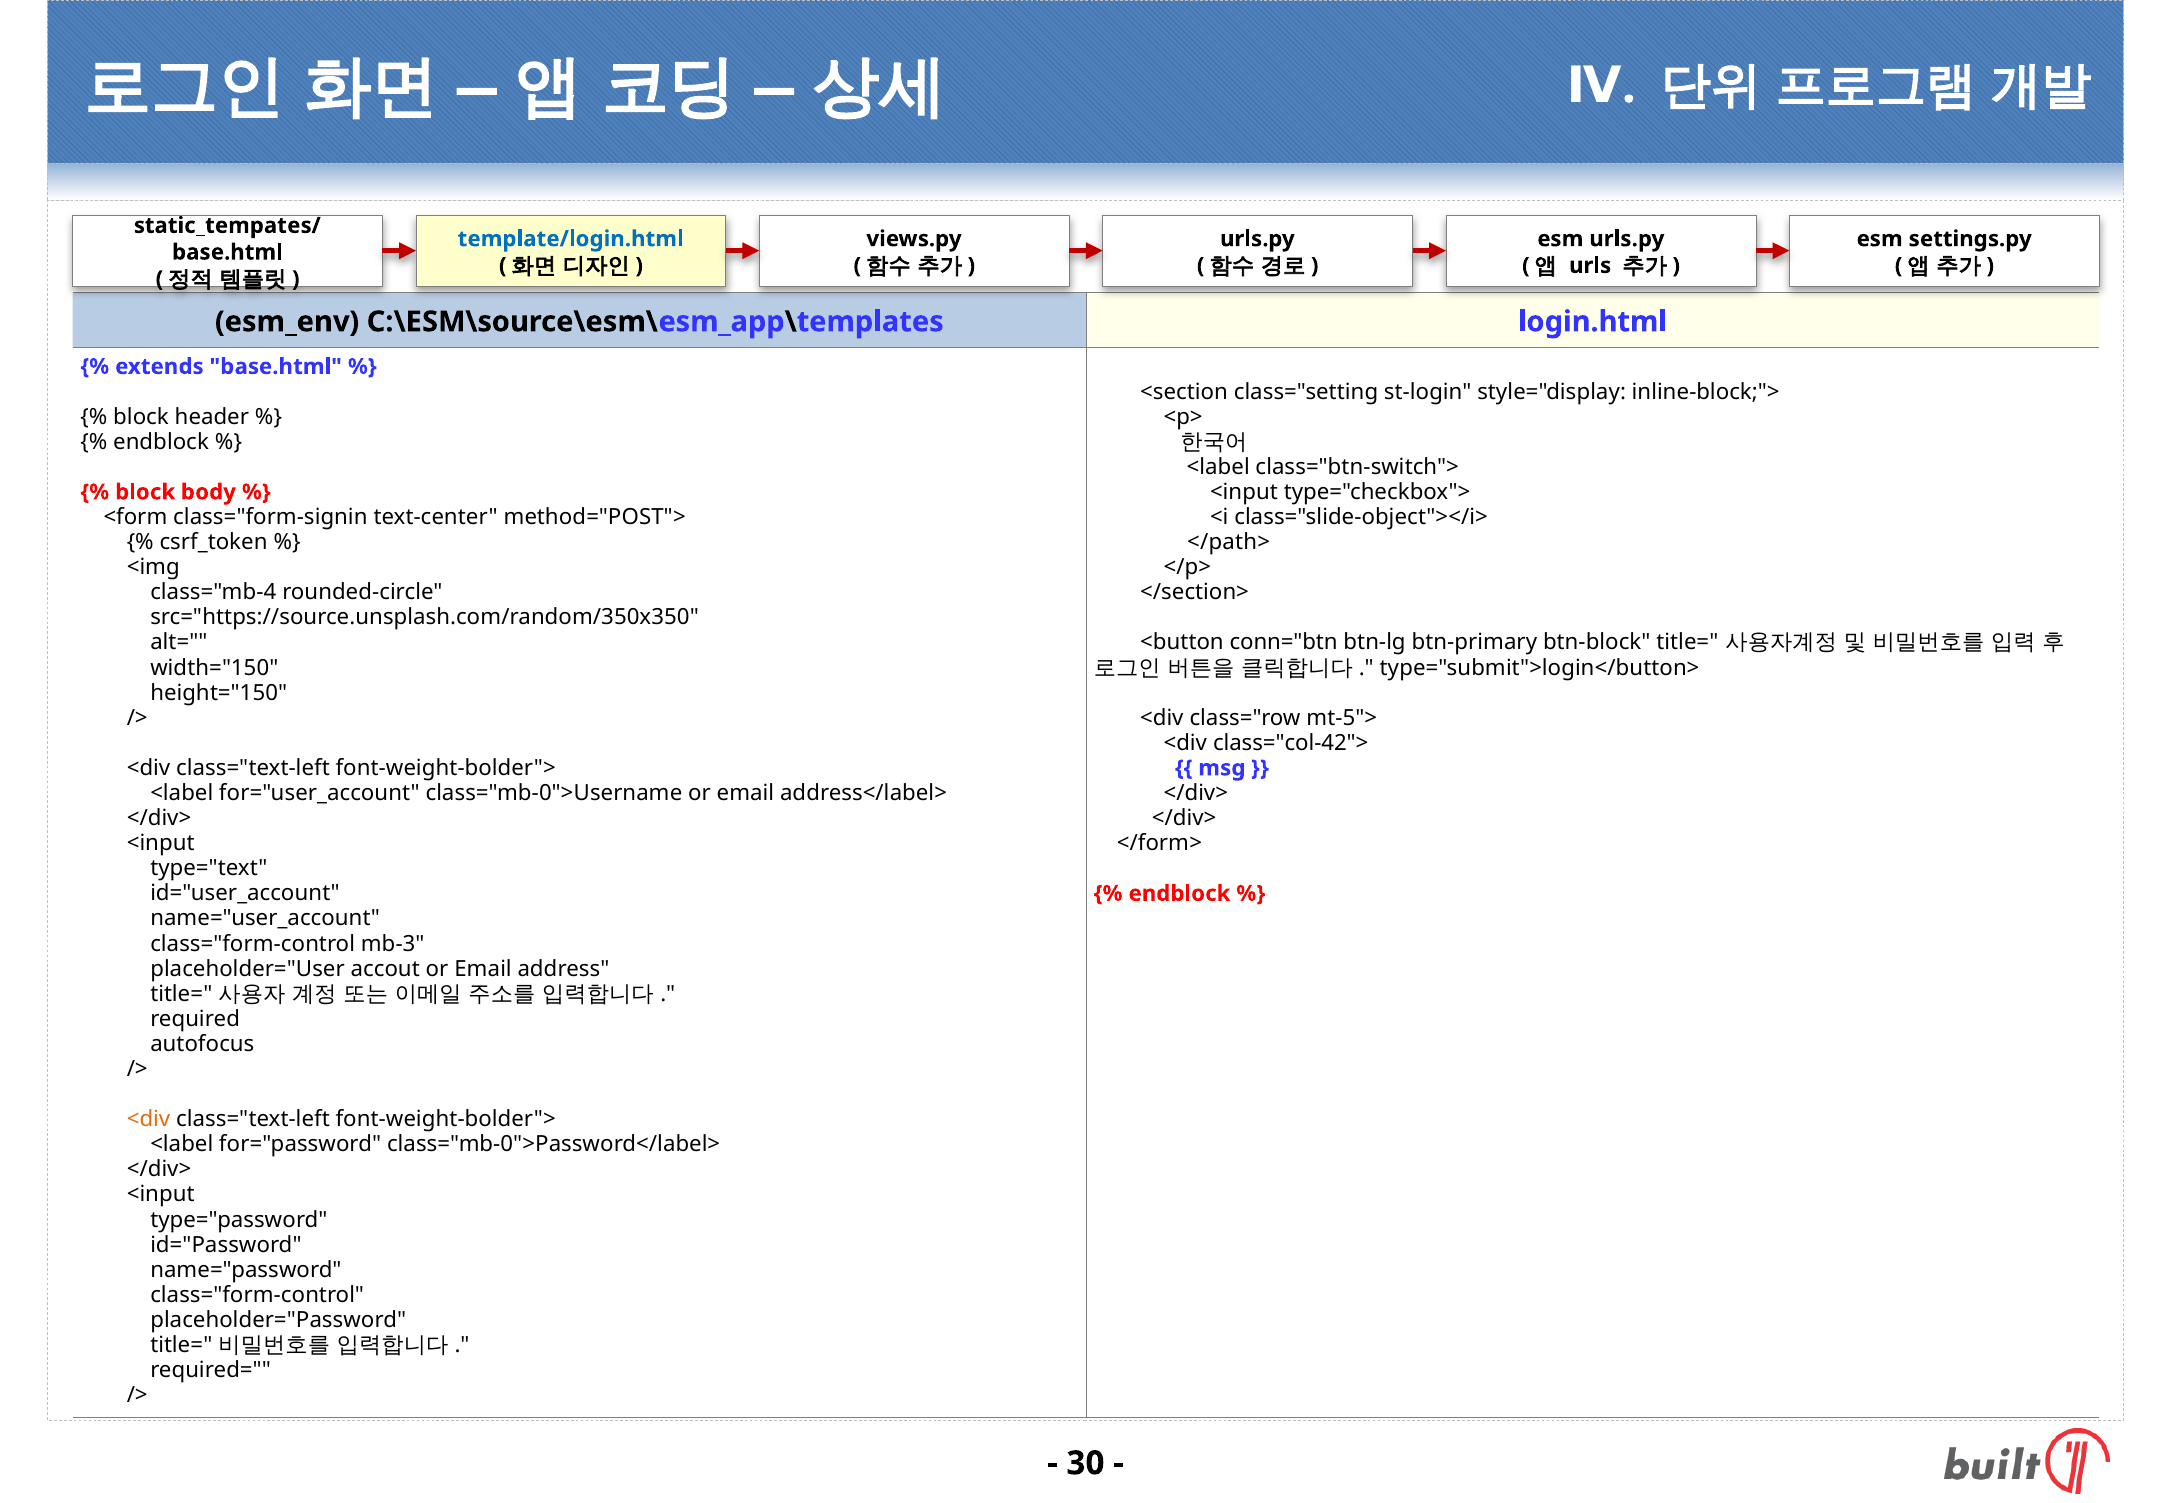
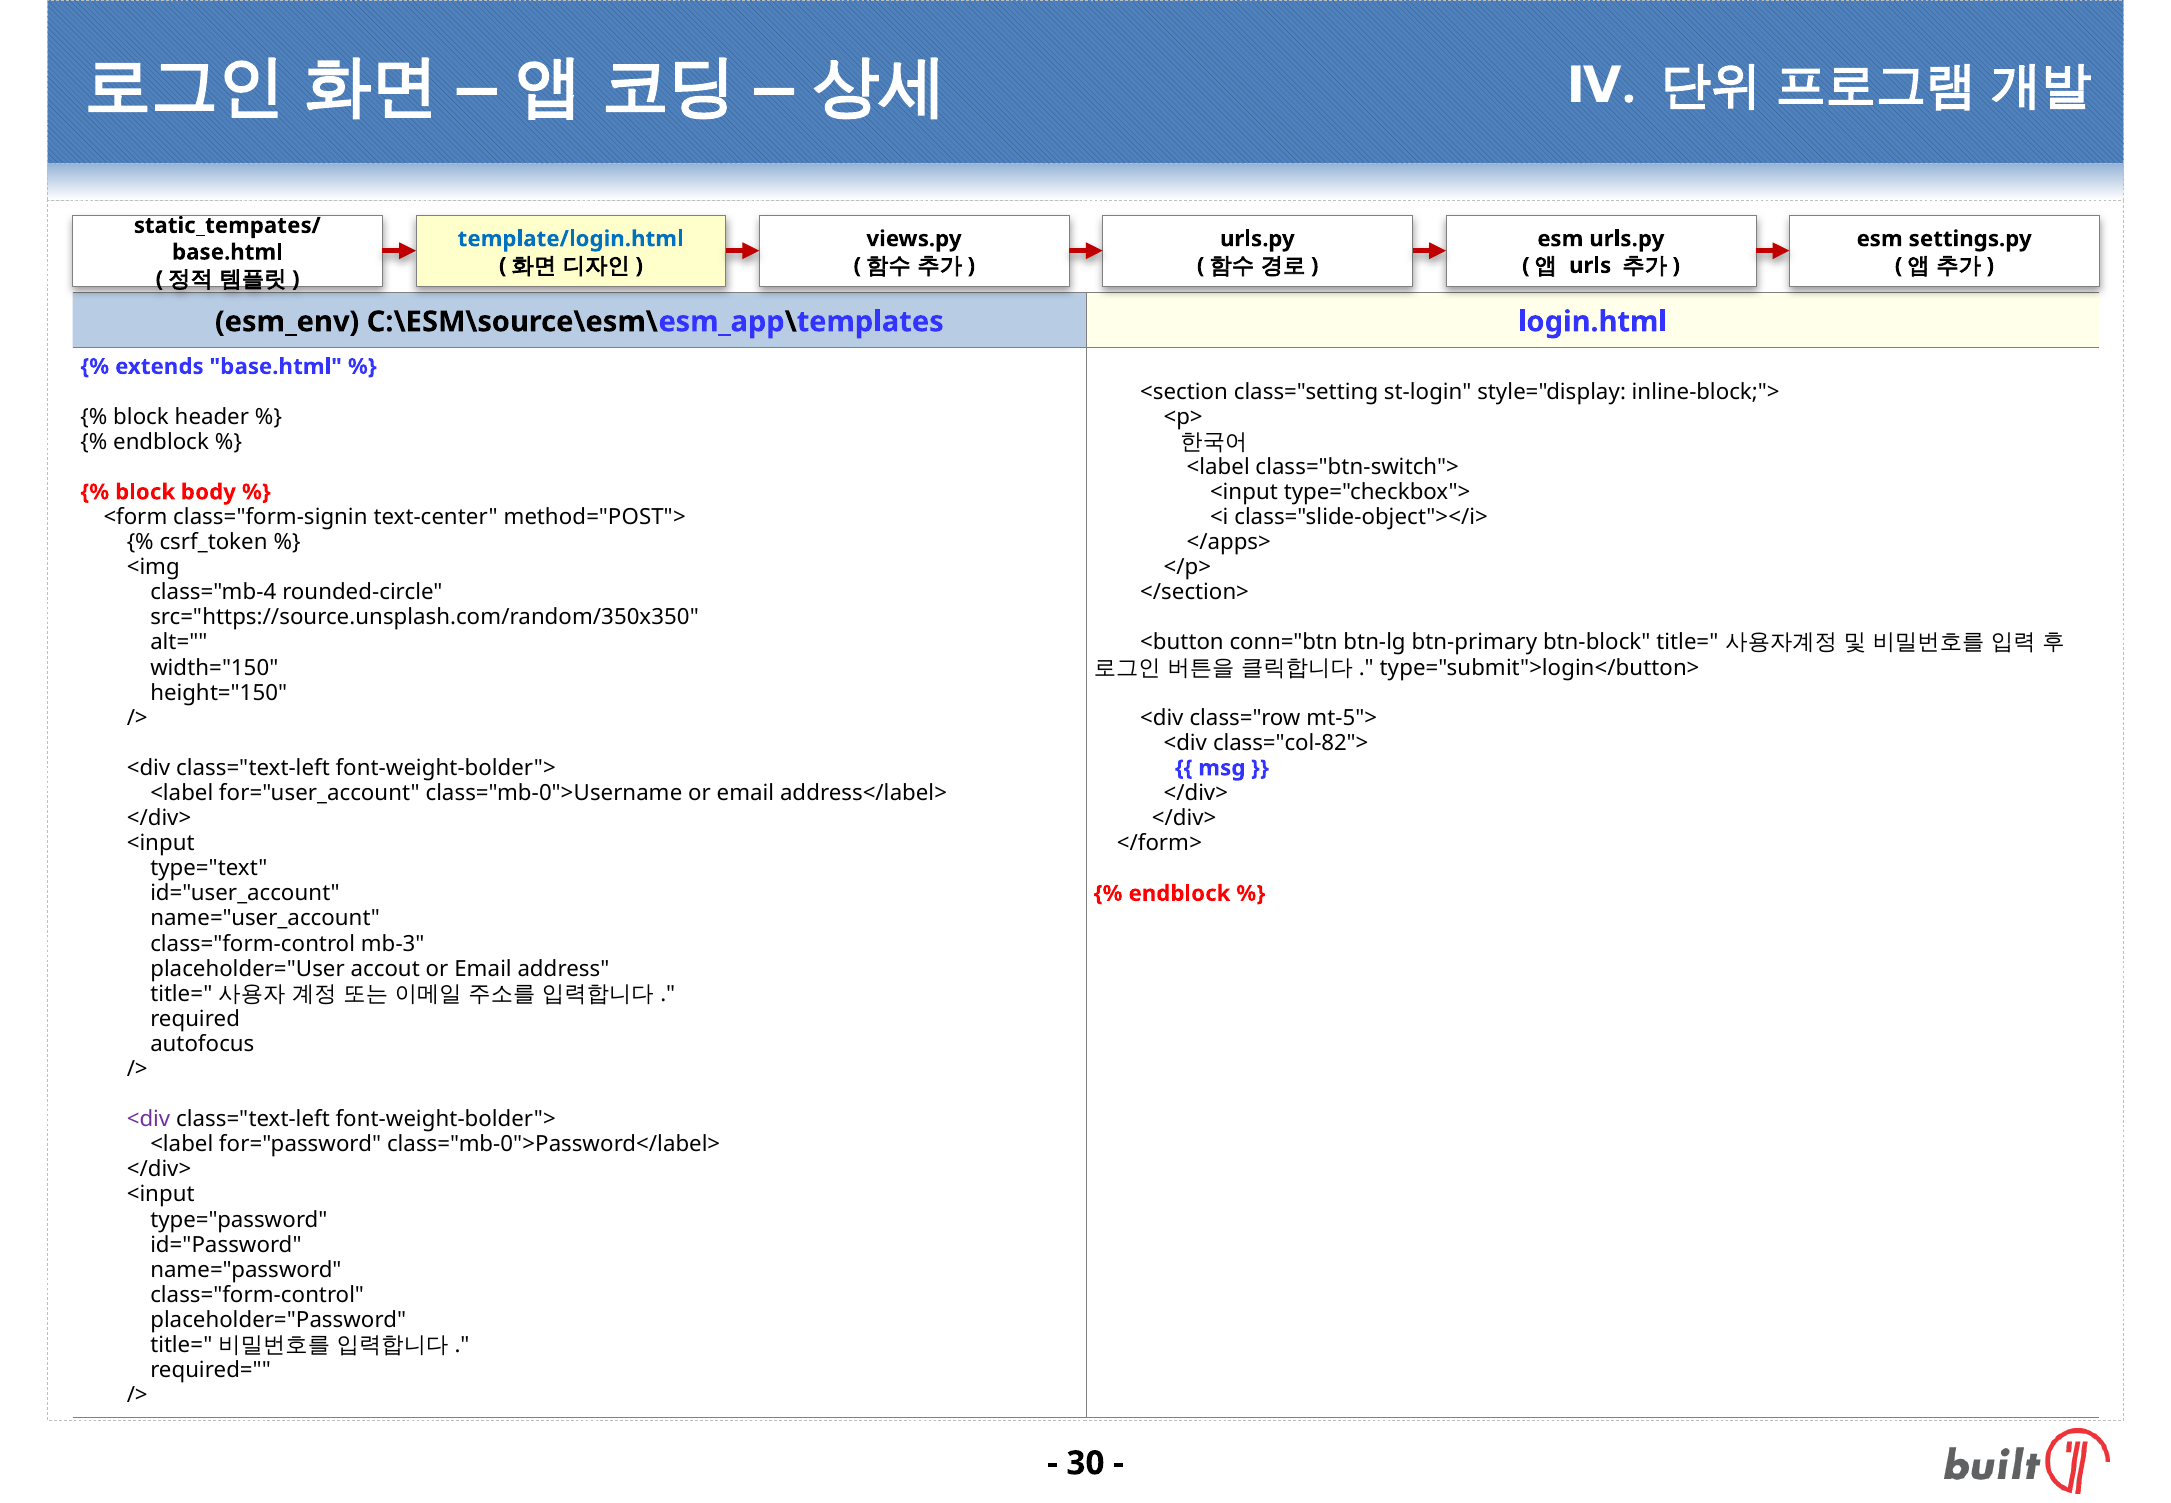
</path>: </path> -> </apps> (1229, 542)
class="col-42">: class="col-42"> -> class="col-82"> (1291, 743)
<div colour: orange -> purple (149, 1119)
